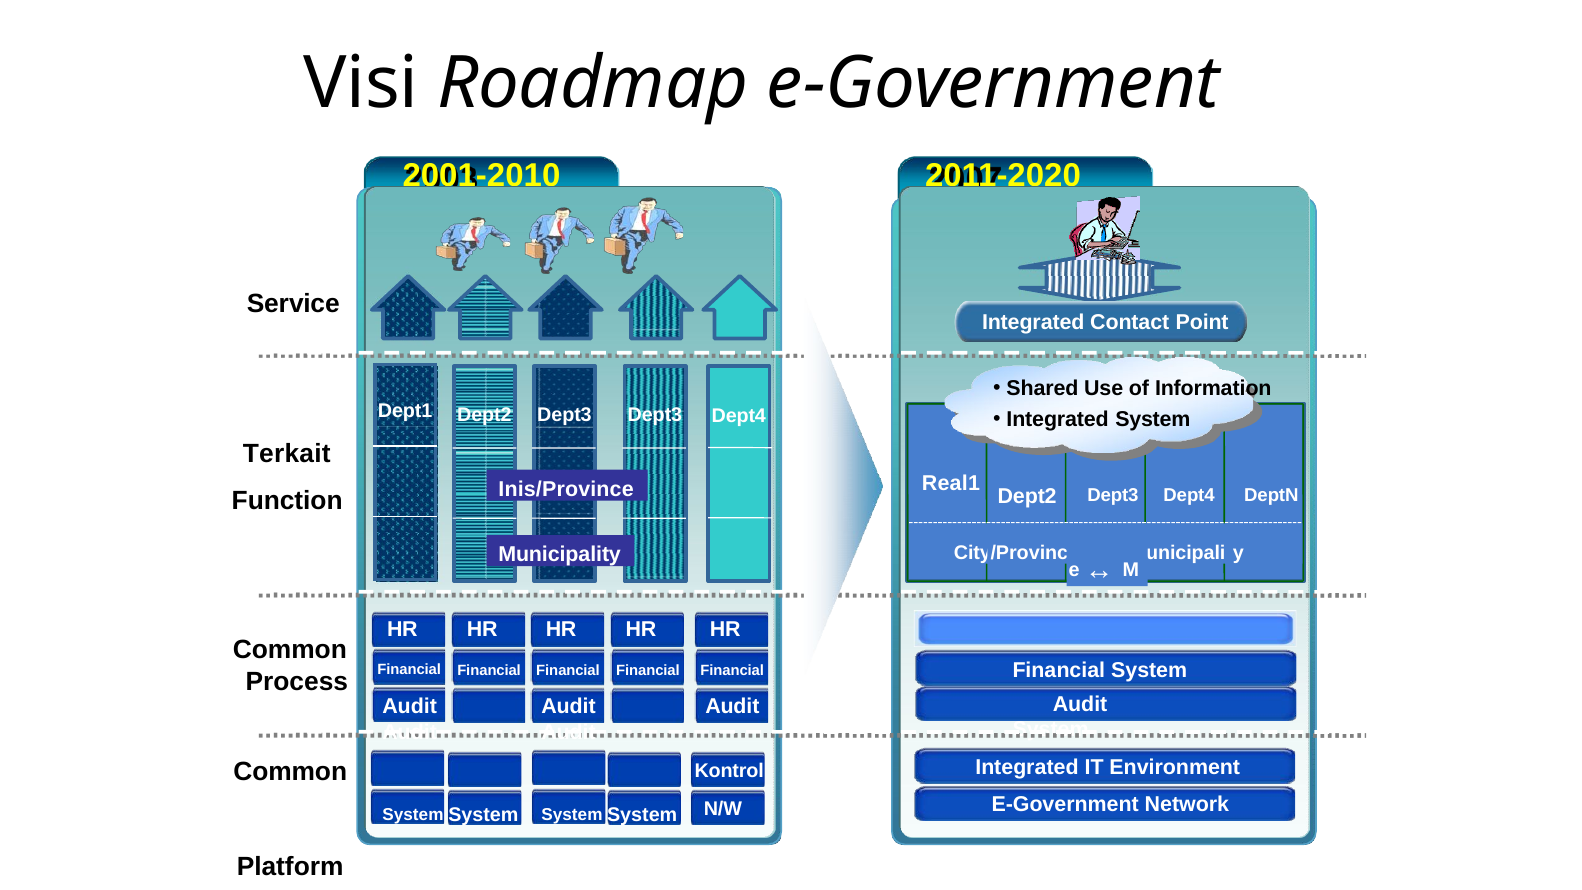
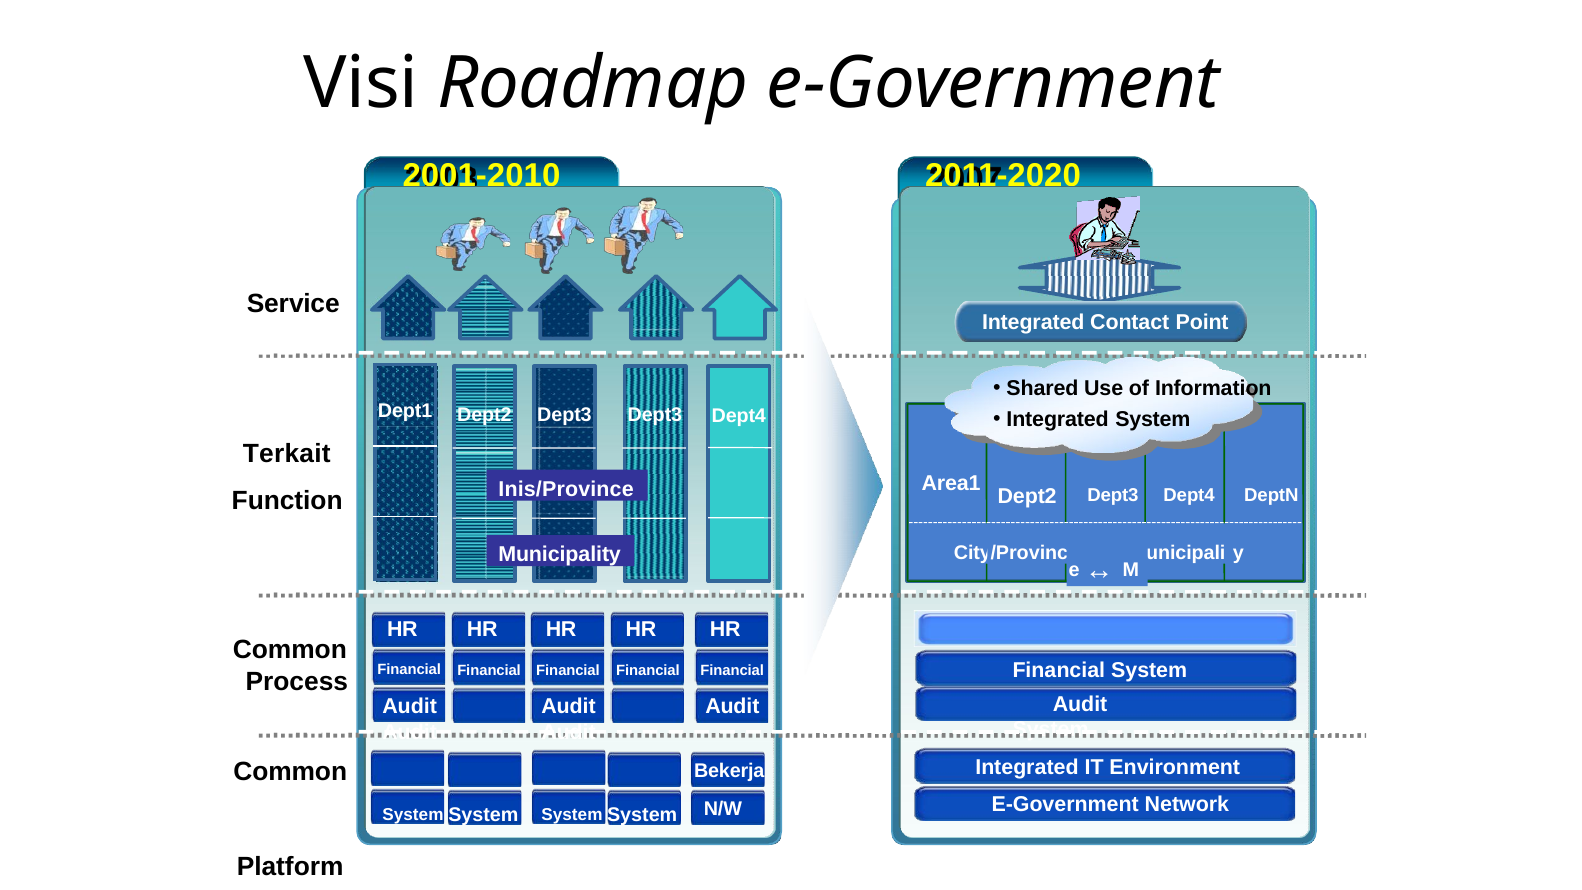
Real1: Real1 -> Area1 (951, 484)
Kontrol: Kontrol -> Bekerja (729, 771)
